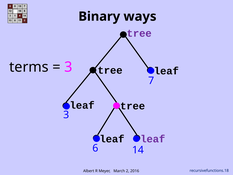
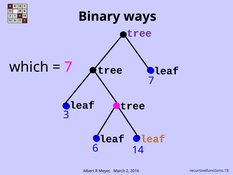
terms: terms -> which (29, 67)
3: 3 -> 7 (68, 67)
leaf colour: purple -> orange (153, 139)
